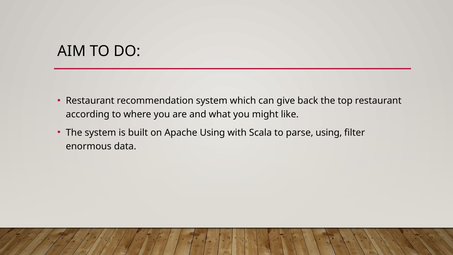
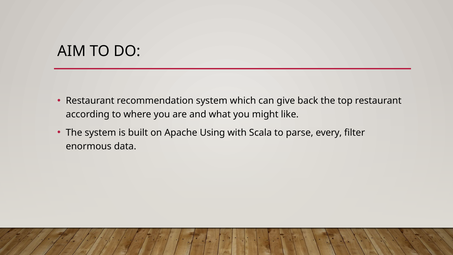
parse using: using -> every (329, 133)
